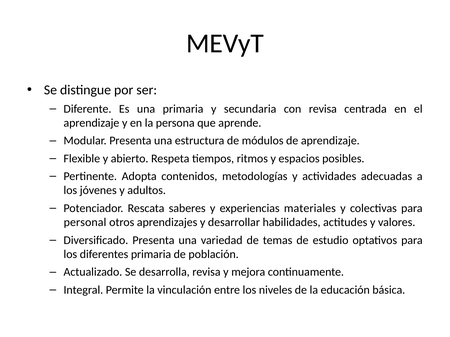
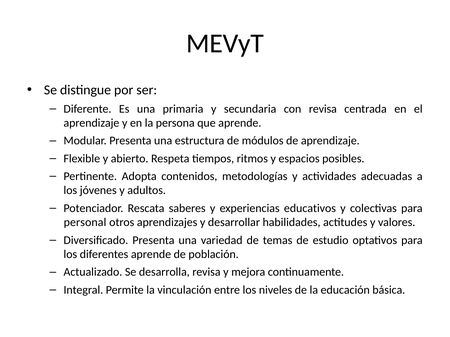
materiales: materiales -> educativos (310, 208)
diferentes primaria: primaria -> aprende (151, 255)
